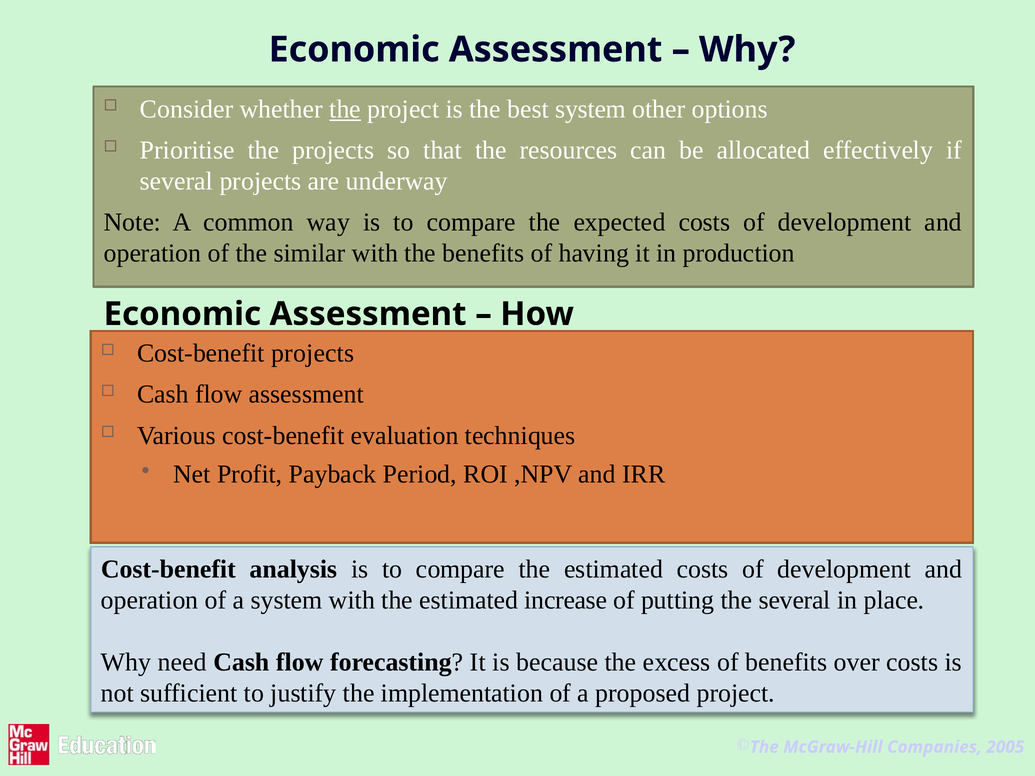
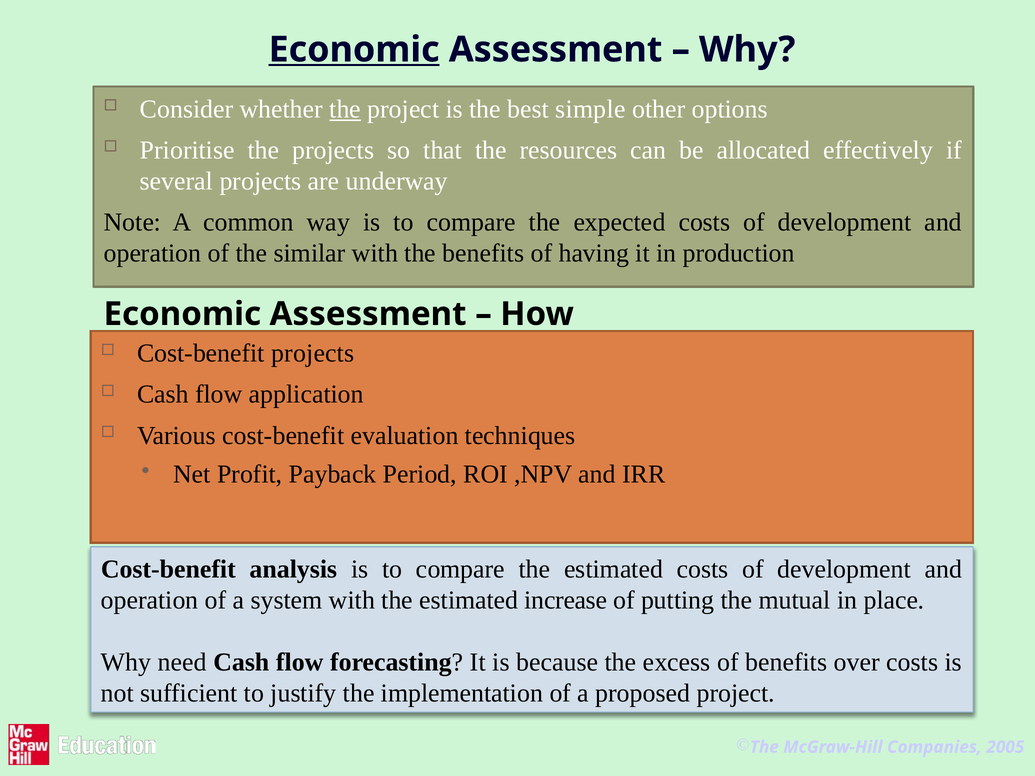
Economic underline: none -> present (354, 50)
best system: system -> simple (590, 109)
flow assessment: assessment -> application (306, 395)
the several: several -> mutual (795, 600)
